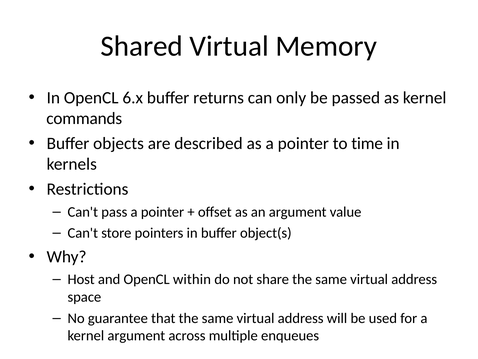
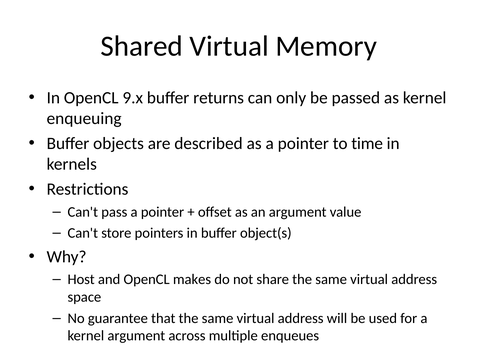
6.x: 6.x -> 9.x (133, 98)
commands: commands -> enqueuing (84, 118)
within: within -> makes (192, 279)
